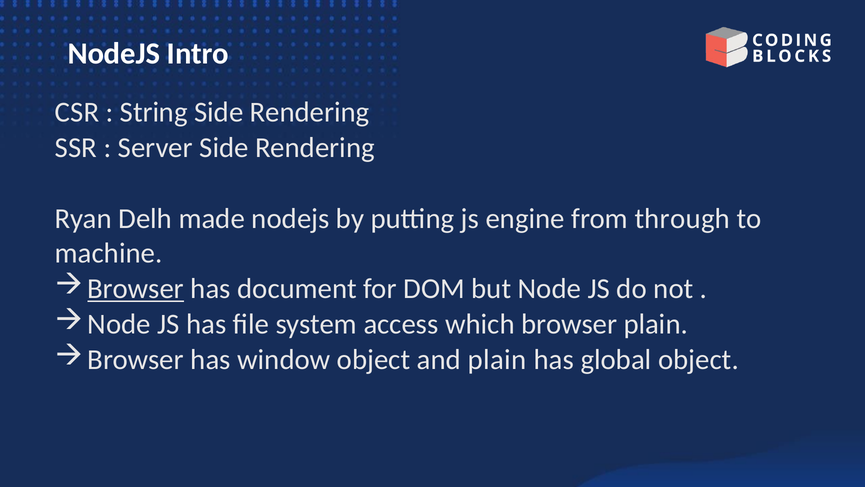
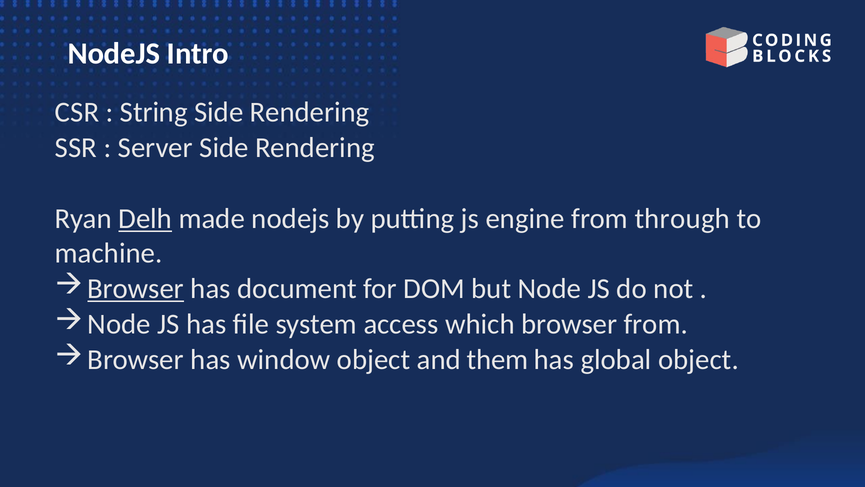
Delh underline: none -> present (145, 219)
browser plain: plain -> from (656, 324)
and plain: plain -> them (497, 360)
